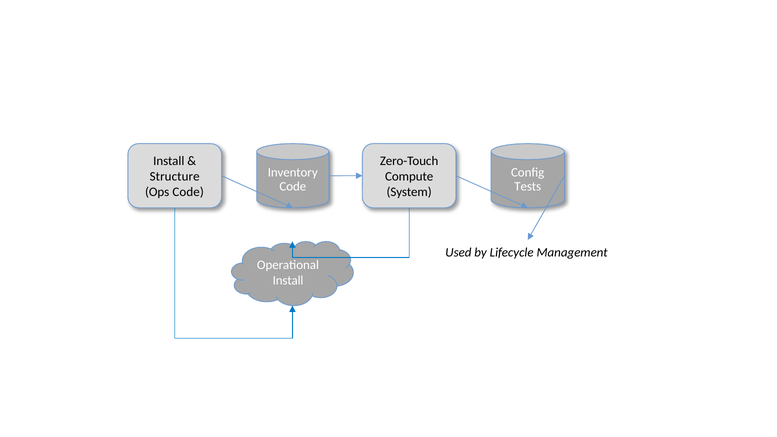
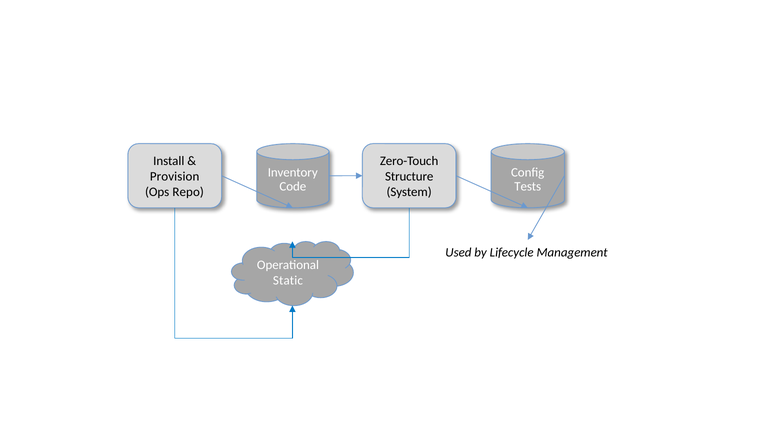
Structure: Structure -> Provision (175, 177)
Compute: Compute -> Structure (409, 177)
Ops Code: Code -> Repo (188, 192)
Install: Install -> Static (288, 281)
